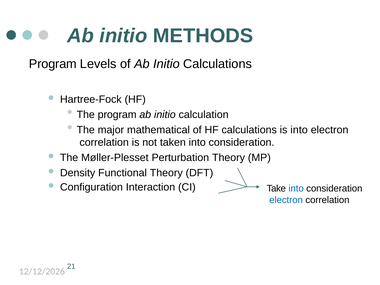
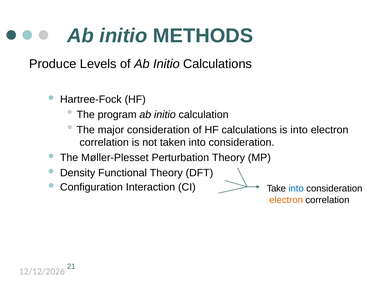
Program: Program -> Produce (53, 64)
major mathematical: mathematical -> consideration (158, 130)
electron colour: blue -> orange (286, 200)
